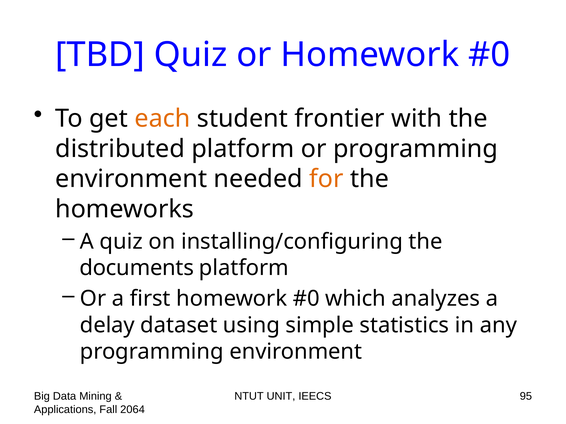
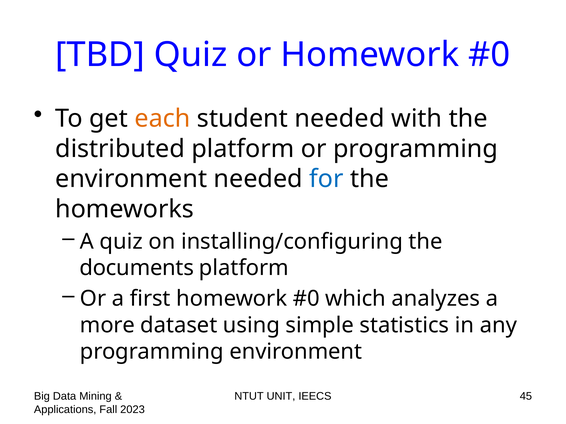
student frontier: frontier -> needed (339, 119)
for colour: orange -> blue (326, 179)
delay: delay -> more (107, 326)
95: 95 -> 45 (526, 397)
2064: 2064 -> 2023 (133, 410)
